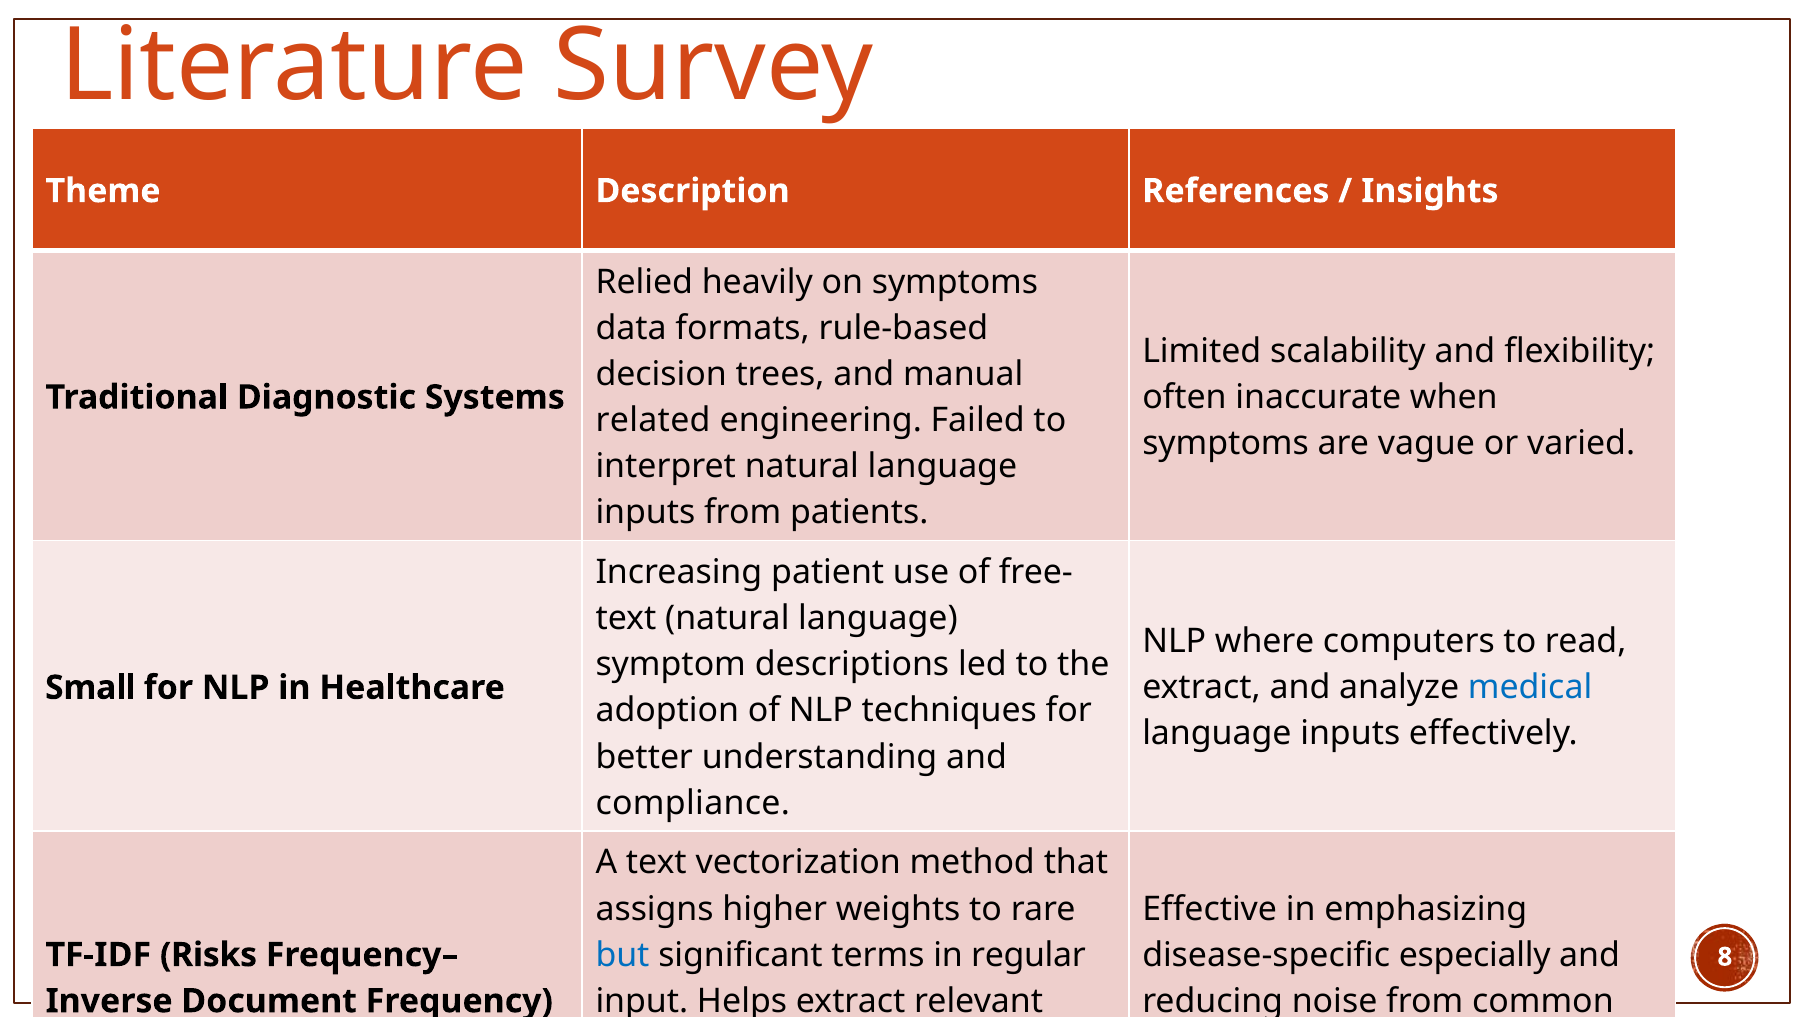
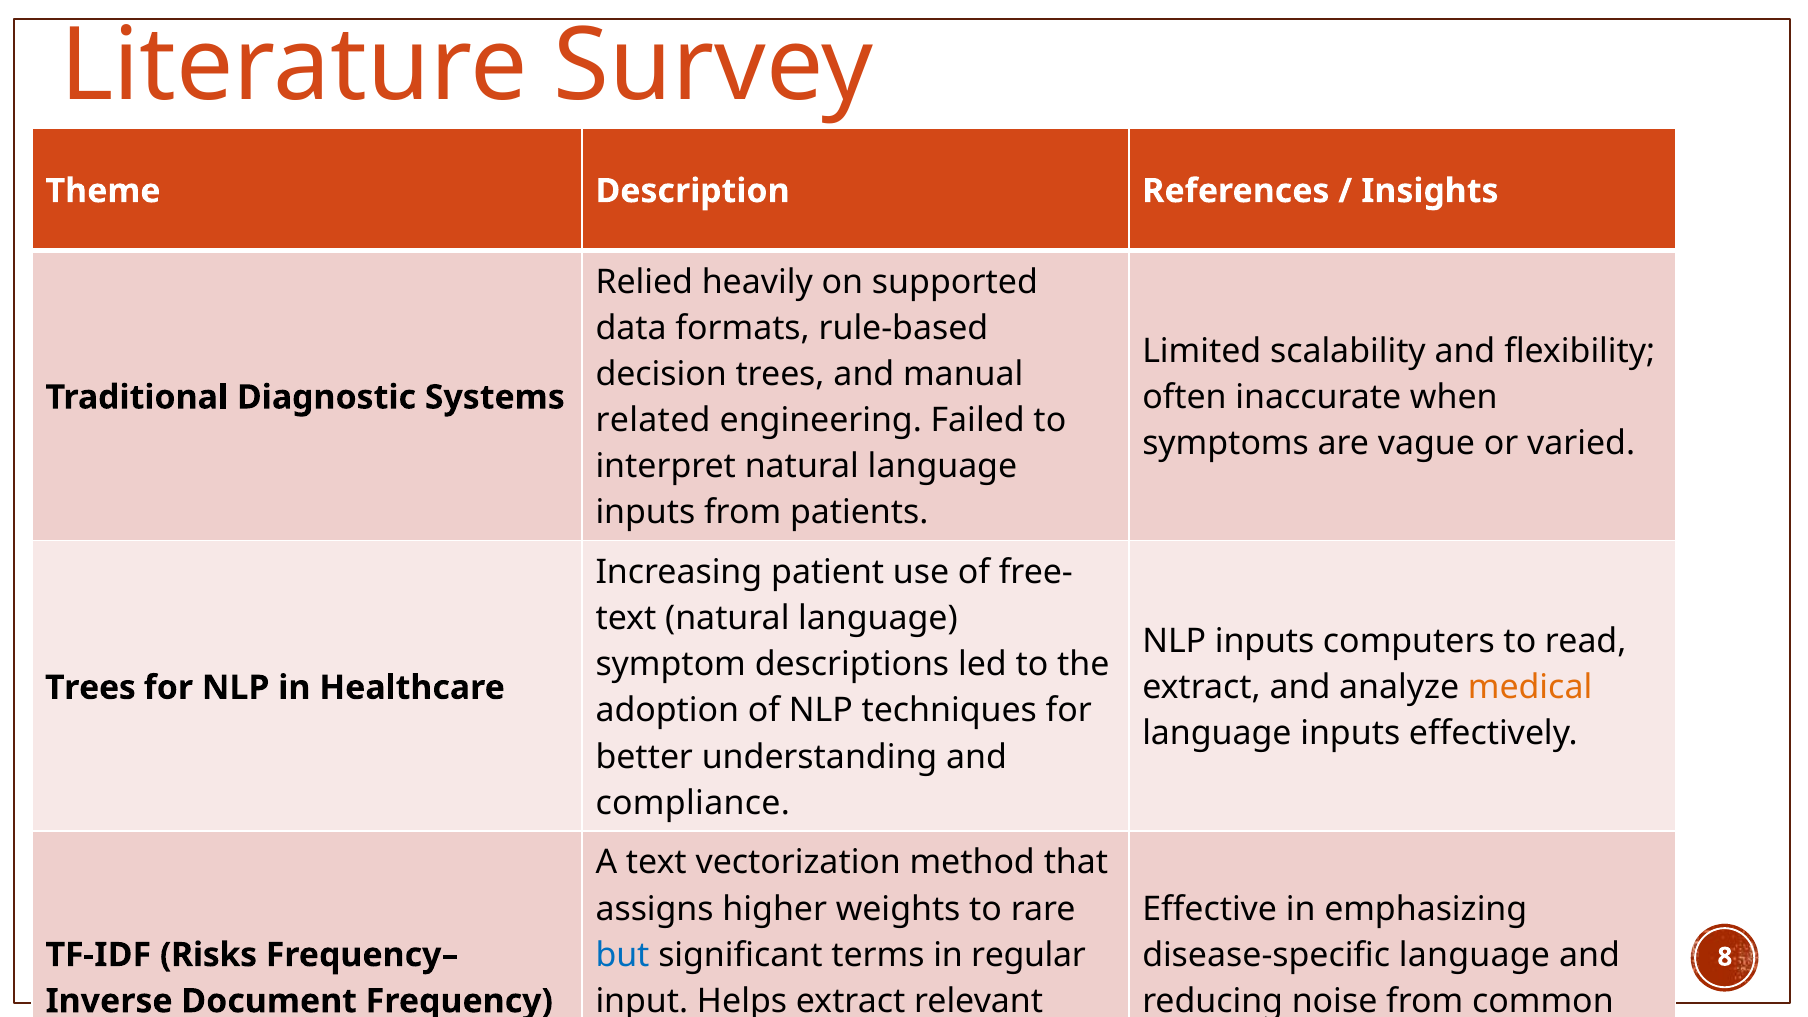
on symptoms: symptoms -> supported (955, 282)
NLP where: where -> inputs (1265, 642)
medical colour: blue -> orange (1530, 688)
Small: Small -> Trees (90, 688)
disease-specific especially: especially -> language (1474, 955)
